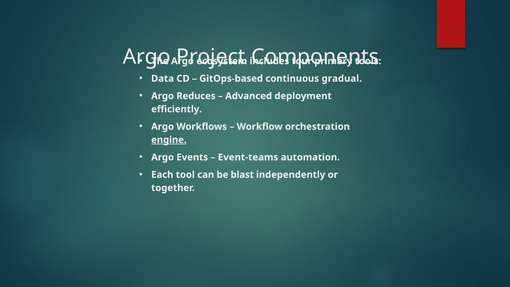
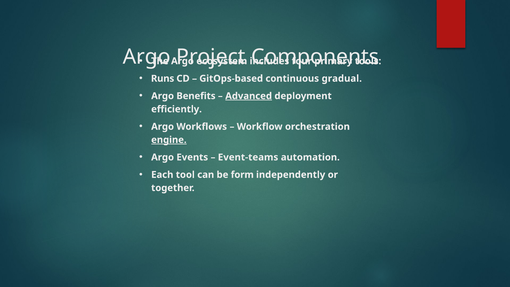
Data: Data -> Runs (163, 78)
Reduces: Reduces -> Benefits (196, 96)
Advanced underline: none -> present (249, 96)
blast: blast -> form (242, 175)
